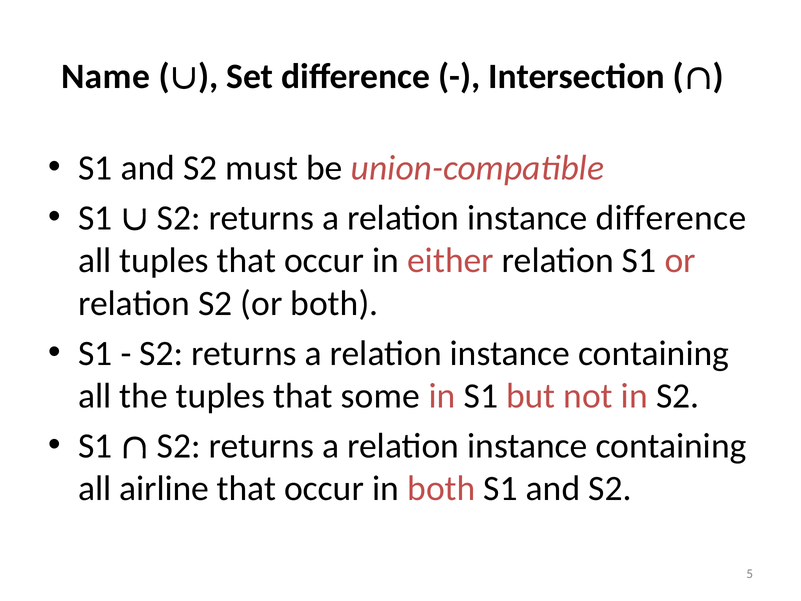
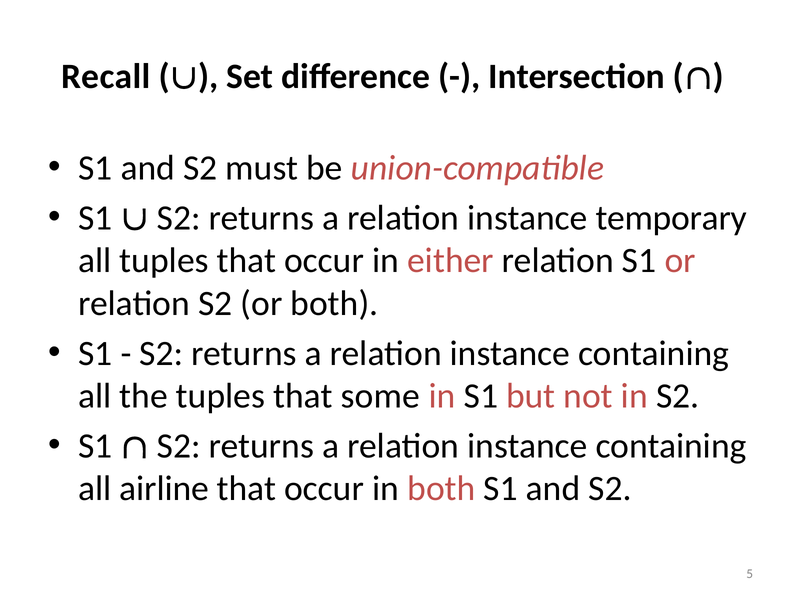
Name: Name -> Recall (106, 77)
instance difference: difference -> temporary (671, 218)
